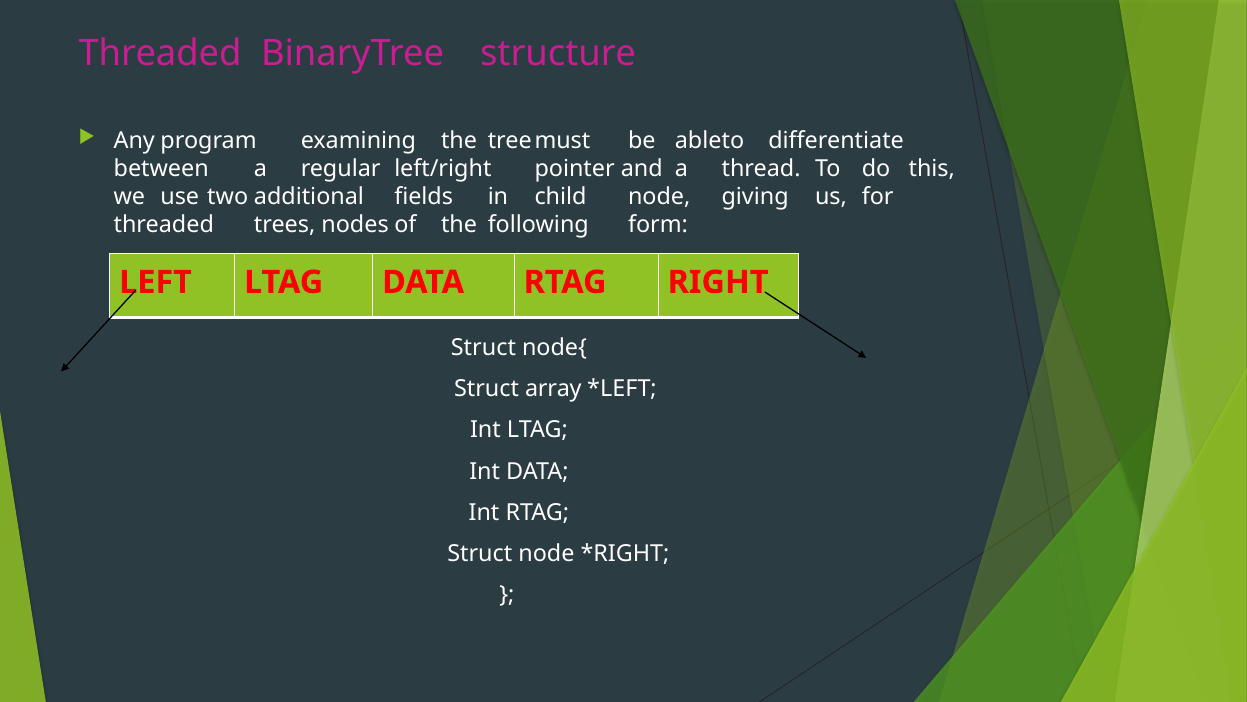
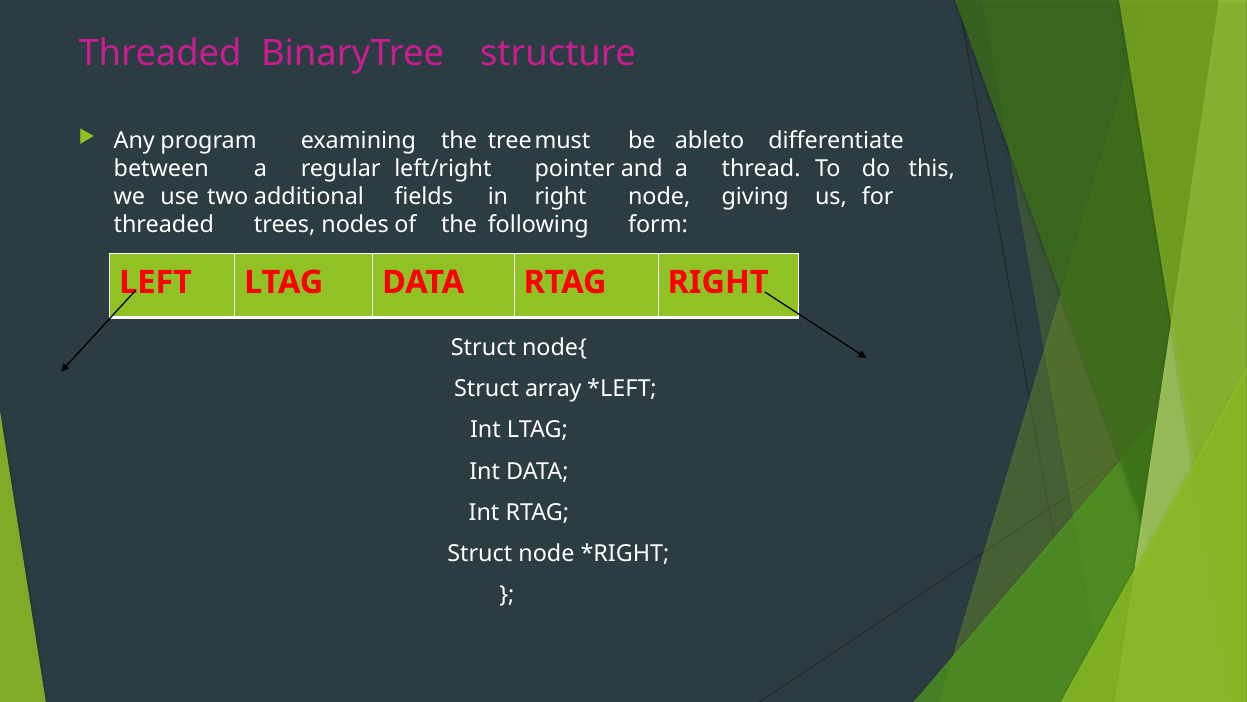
in child: child -> right (561, 197)
